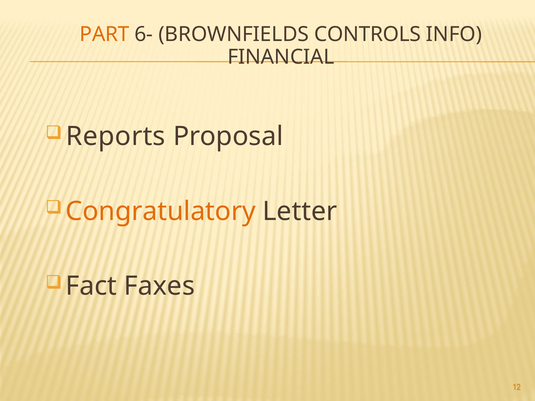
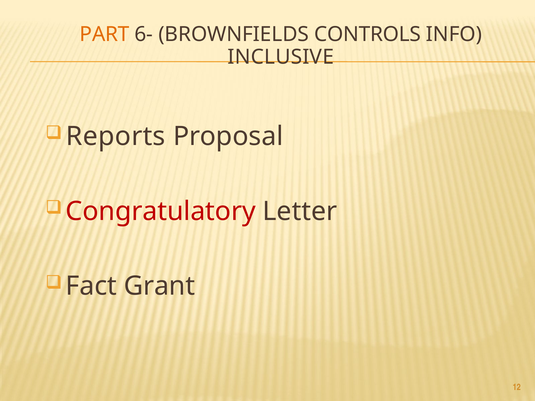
FINANCIAL: FINANCIAL -> INCLUSIVE (281, 57)
Congratulatory colour: orange -> red (161, 211)
Faxes: Faxes -> Grant (159, 286)
